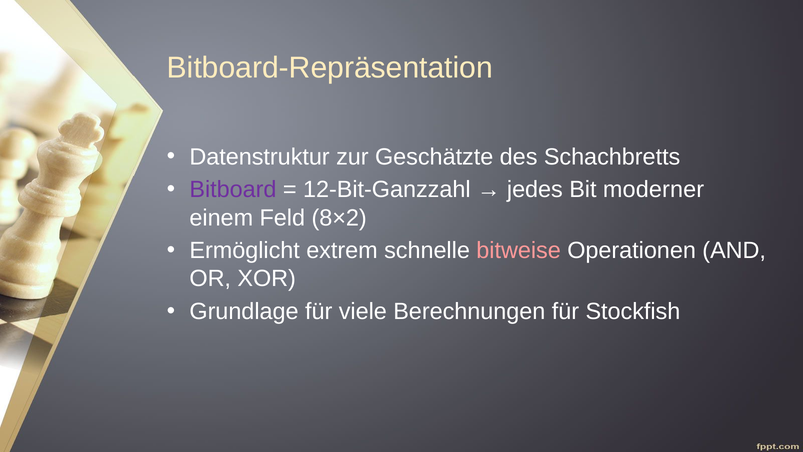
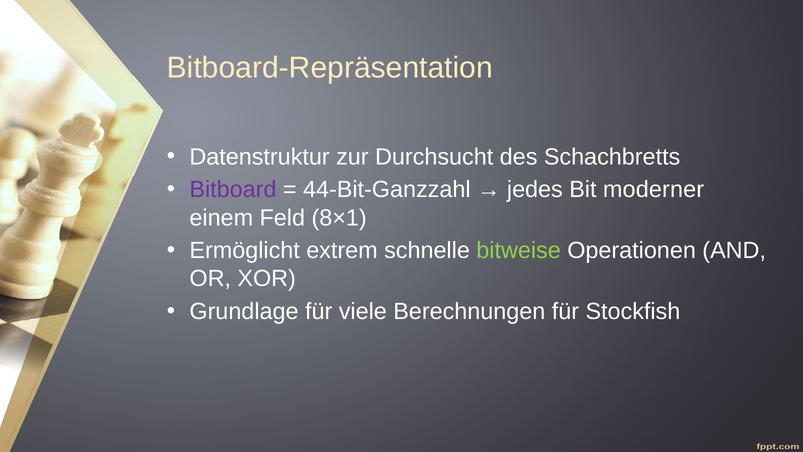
Geschätzte: Geschätzte -> Durchsucht (434, 157)
12-Bit-Ganzzahl: 12-Bit-Ganzzahl -> 44-Bit-Ganzzahl (387, 189)
8×2: 8×2 -> 8×1 (339, 218)
bitweise colour: pink -> light green (519, 250)
